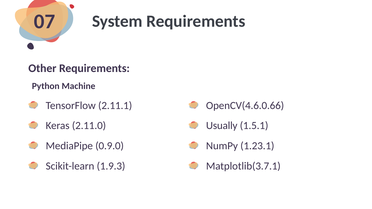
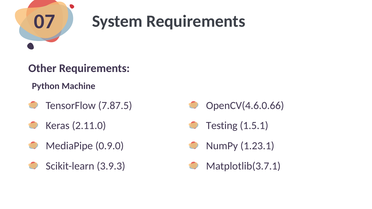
2.11.1: 2.11.1 -> 7.87.5 (115, 106)
Usually: Usually -> Testing (222, 126)
1.9.3: 1.9.3 -> 3.9.3 (111, 166)
